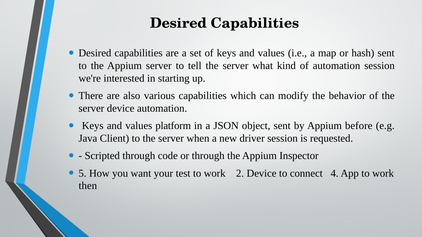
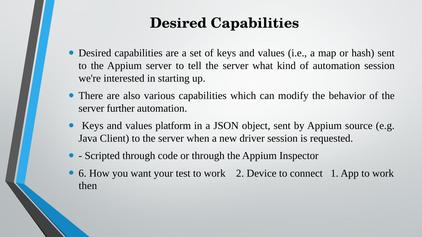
server device: device -> further (121, 109)
before: before -> source (359, 126)
5: 5 -> 6 (83, 173)
4: 4 -> 1 (335, 173)
